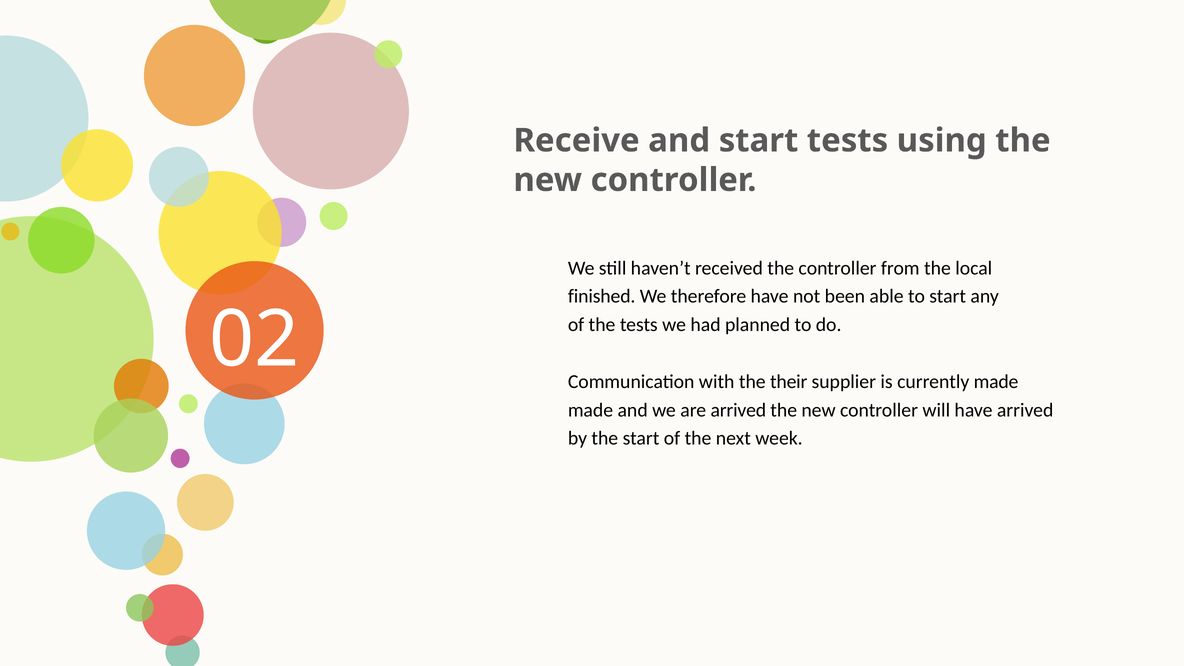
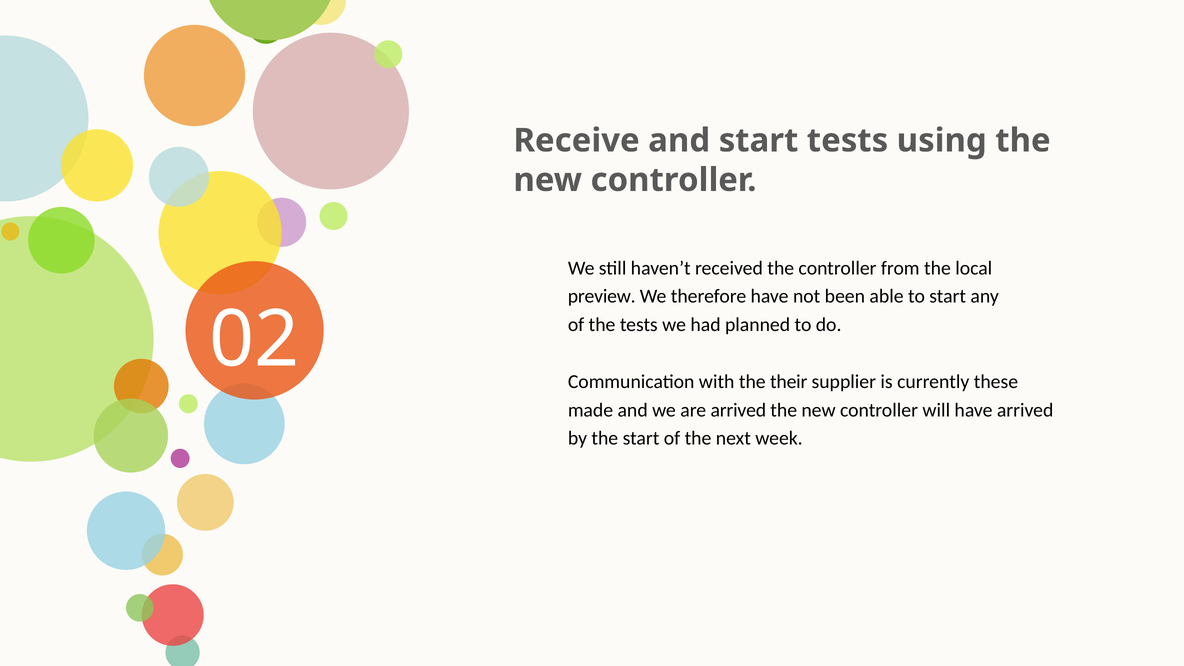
finished: finished -> preview (602, 296)
currently made: made -> these (996, 382)
